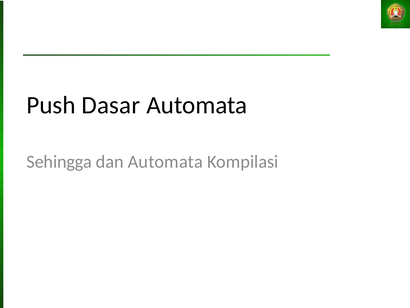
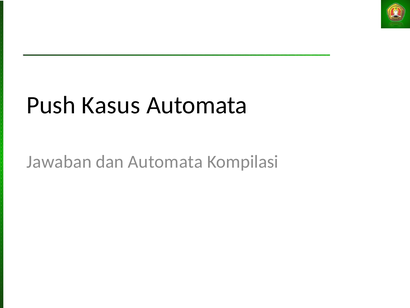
Dasar: Dasar -> Kasus (111, 105)
Sehingga: Sehingga -> Jawaban (59, 162)
